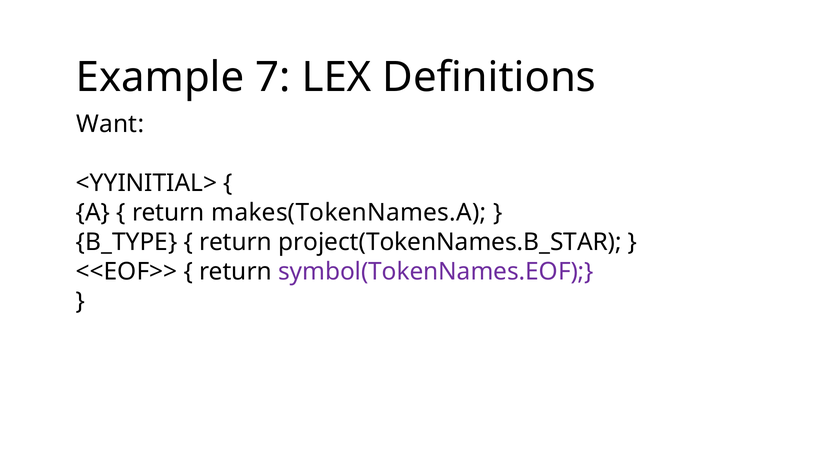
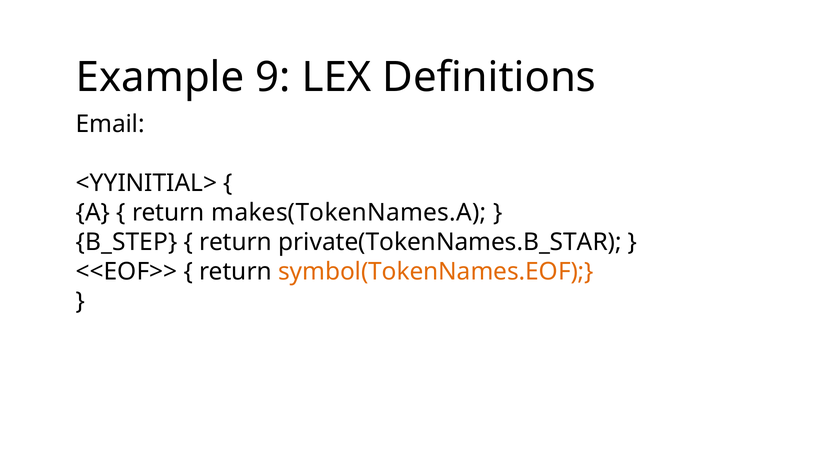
7: 7 -> 9 (273, 77)
Want: Want -> Email (110, 124)
B_TYPE: B_TYPE -> B_STEP (127, 242)
project(TokenNames.B_STAR: project(TokenNames.B_STAR -> private(TokenNames.B_STAR (450, 242)
symbol(TokenNames.EOF colour: purple -> orange (436, 271)
